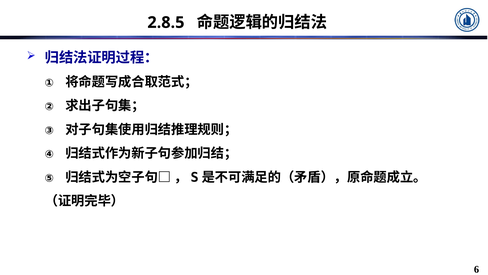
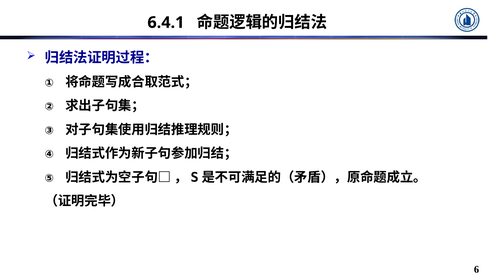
2.8.5: 2.8.5 -> 6.4.1 (166, 22)
